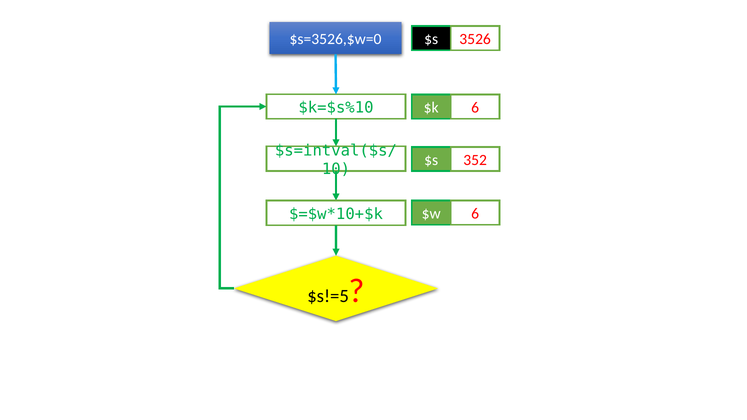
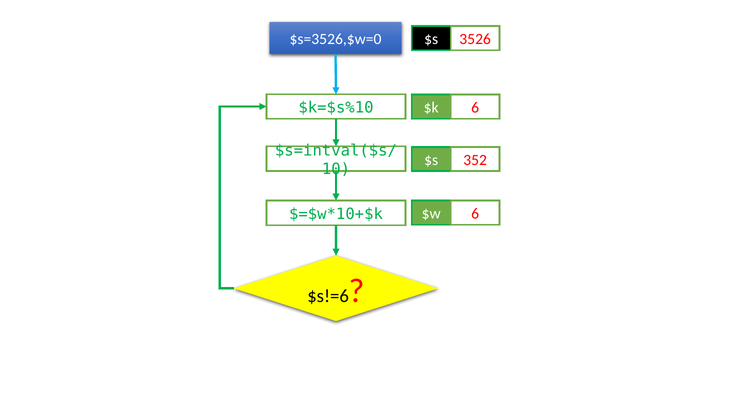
$s!=5: $s!=5 -> $s!=6 (328, 296)
